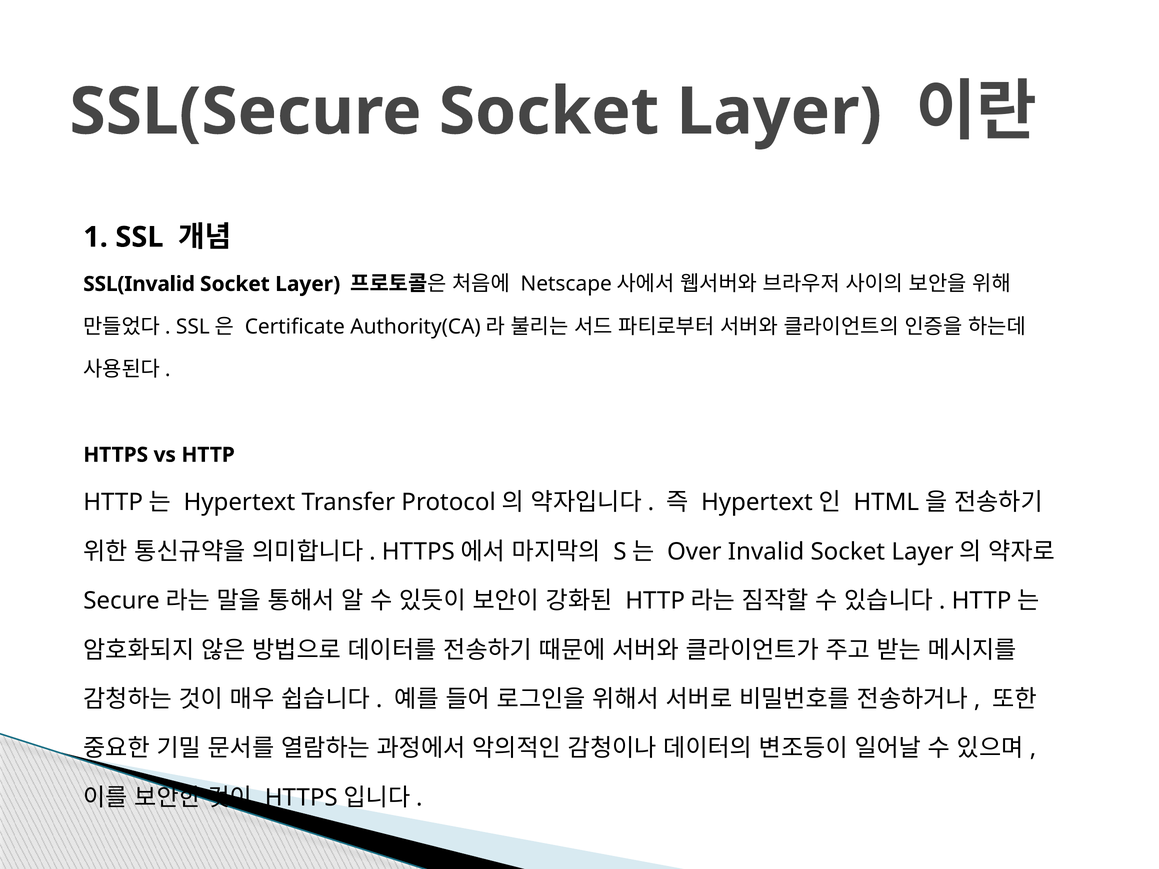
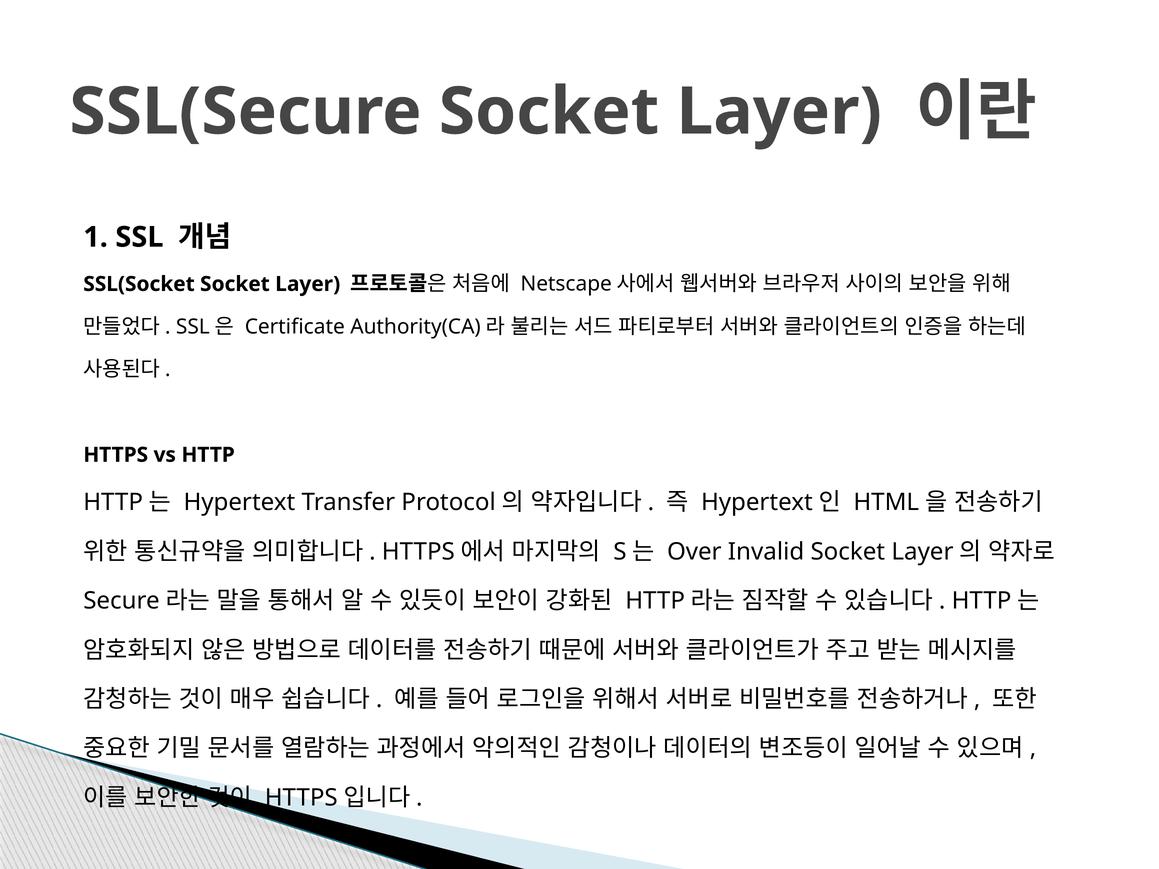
SSL(Invalid: SSL(Invalid -> SSL(Socket (139, 284)
